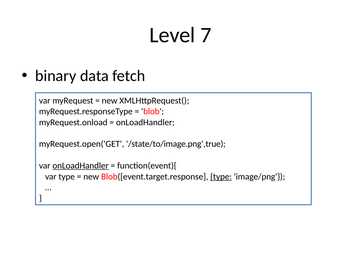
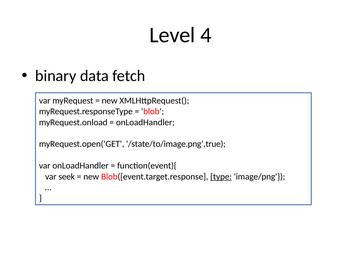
7: 7 -> 4 (206, 35)
onLoadHandler underline: present -> none (81, 166)
var type: type -> seek (67, 176)
